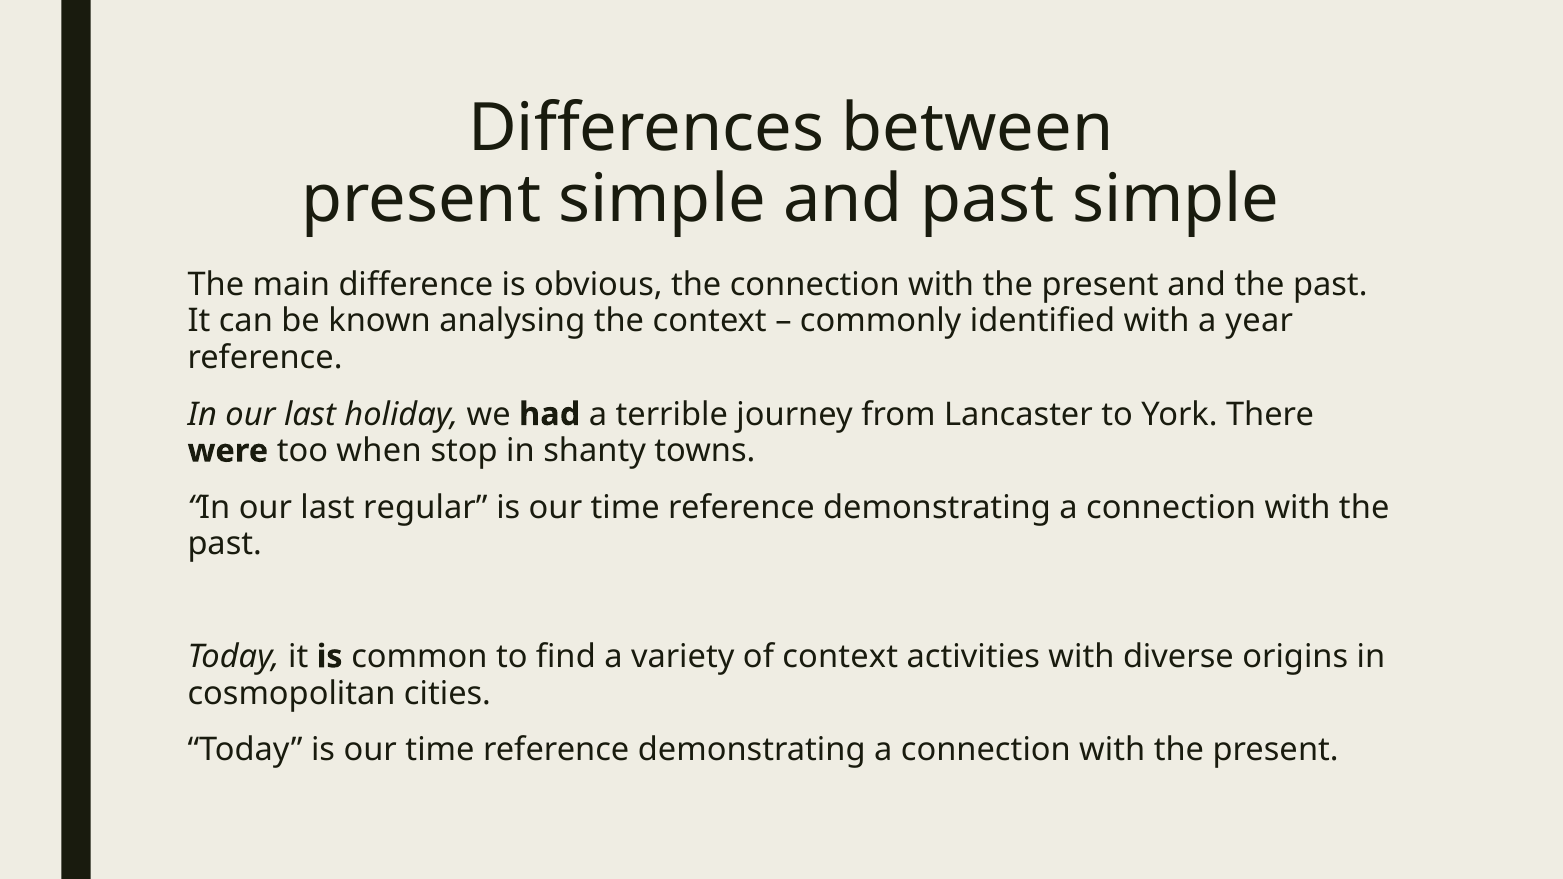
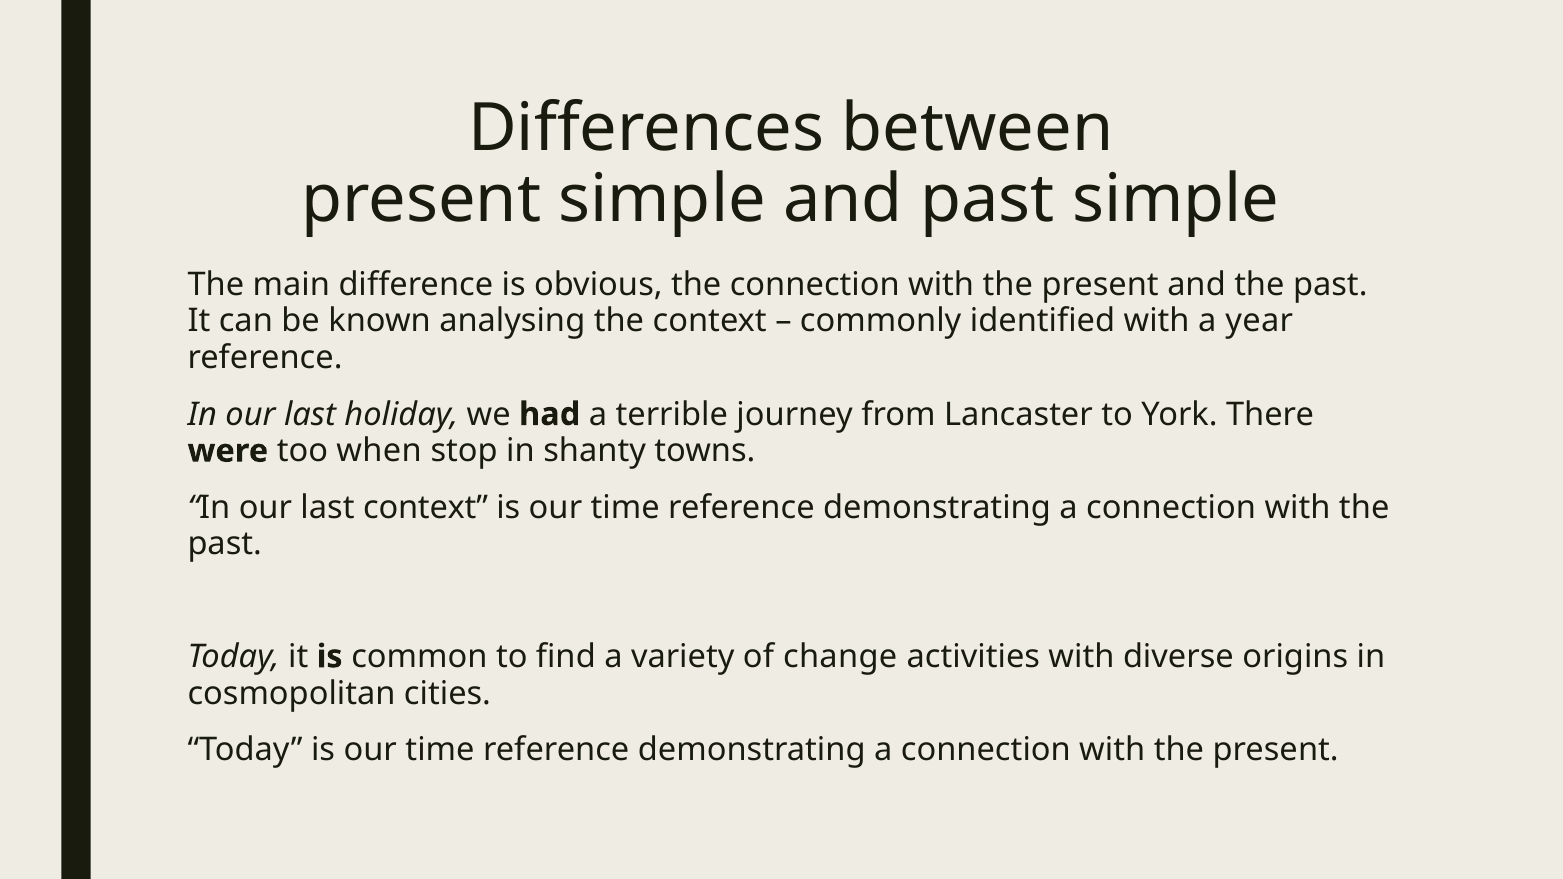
last regular: regular -> context (426, 507)
of context: context -> change (840, 657)
